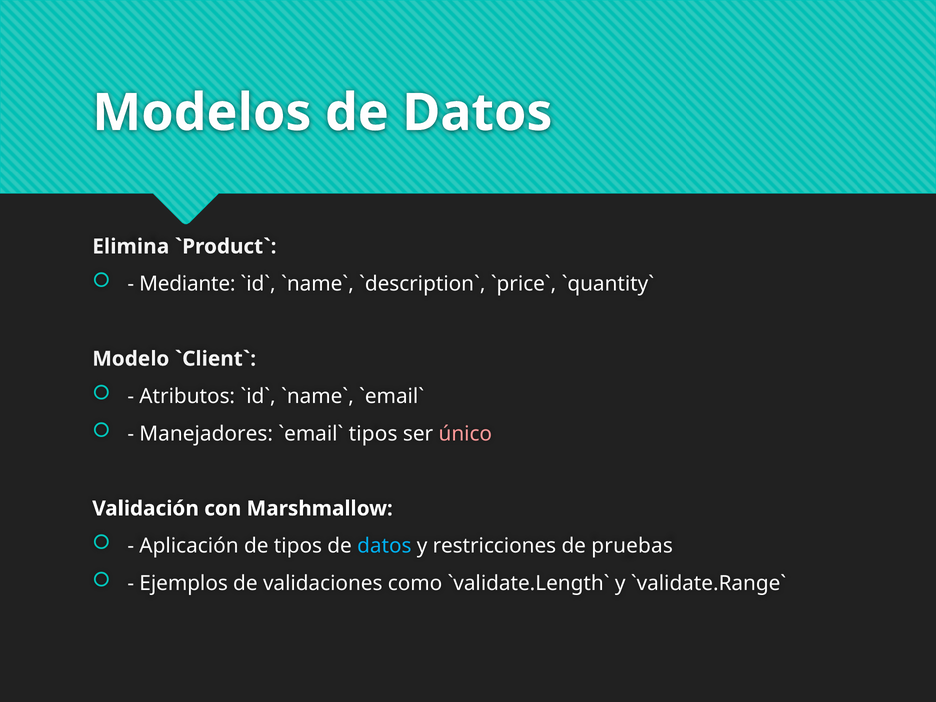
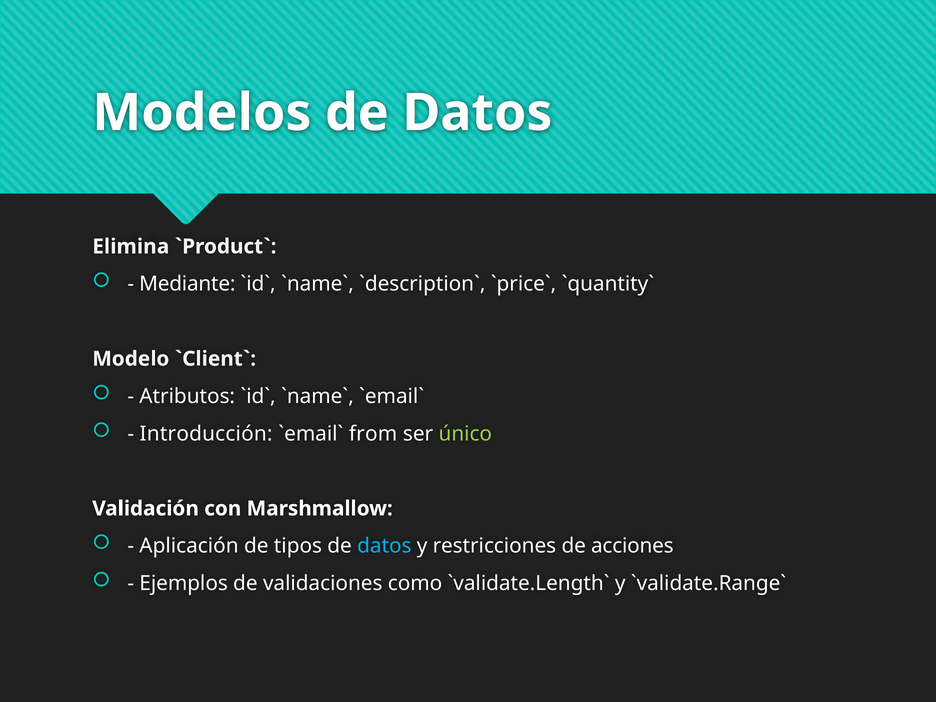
Manejadores: Manejadores -> Introducción (206, 434)
tipos: tipos -> from (373, 434)
único colour: pink -> light green (465, 434)
pruebas: pruebas -> acciones (632, 546)
